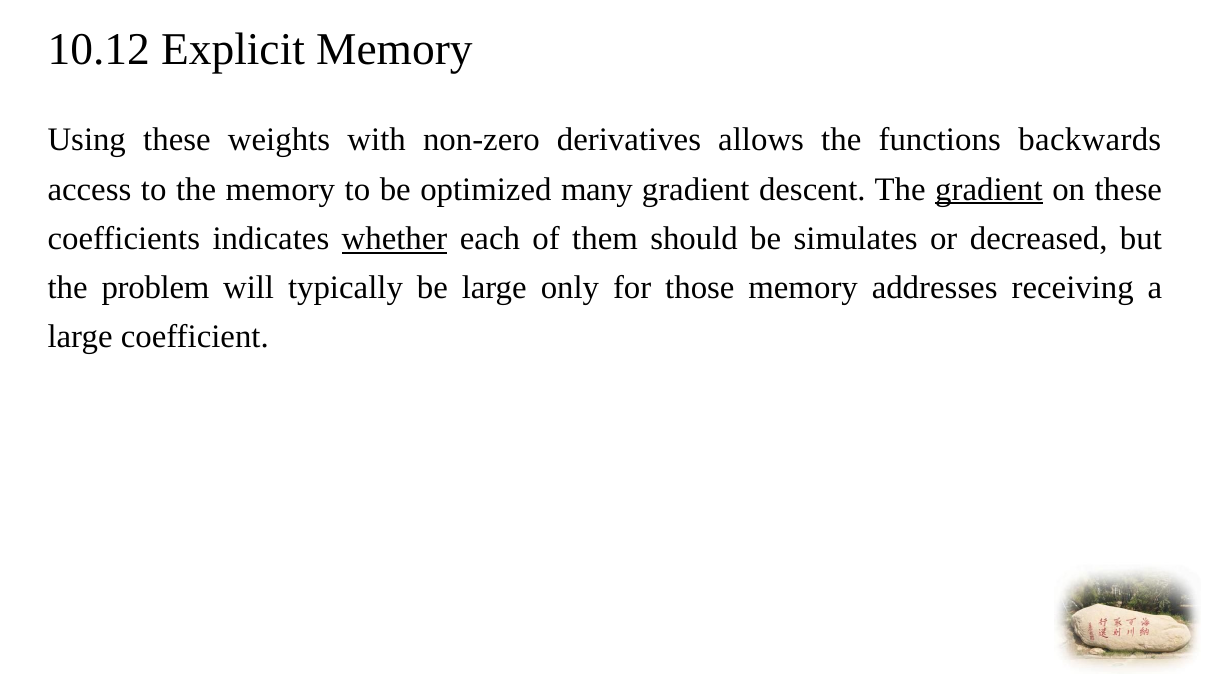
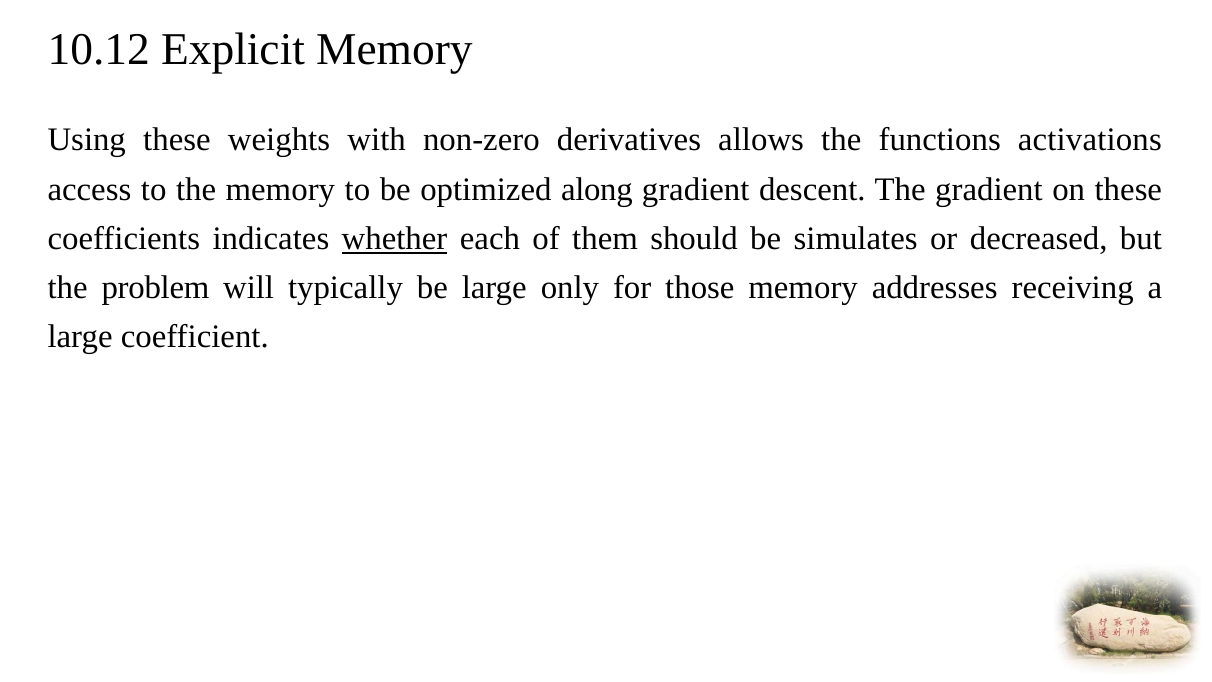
backwards: backwards -> activations (1090, 140)
many: many -> along (597, 189)
gradient underline: present -> none (989, 189)
